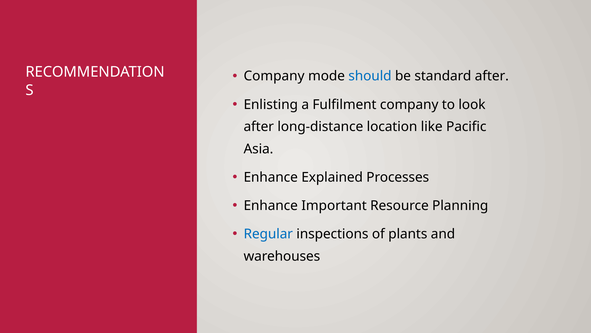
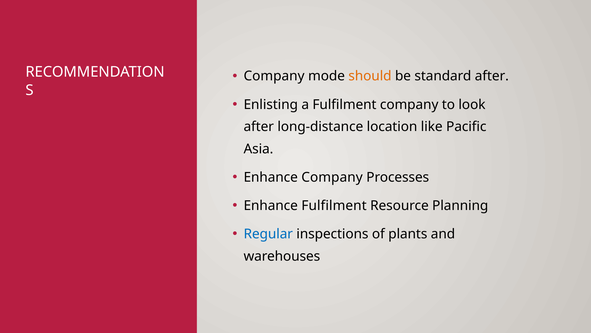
should colour: blue -> orange (370, 76)
Enhance Explained: Explained -> Company (332, 177)
Enhance Important: Important -> Fulfilment (334, 205)
